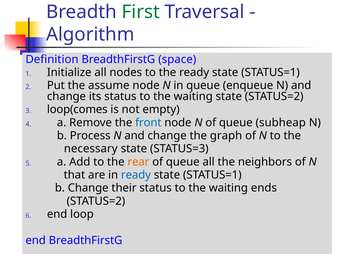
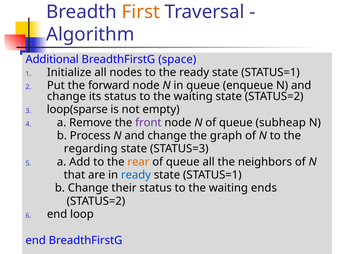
First colour: green -> orange (141, 12)
Definition: Definition -> Additional (52, 59)
assume: assume -> forward (109, 86)
loop(comes: loop(comes -> loop(sparse (77, 110)
front colour: blue -> purple (148, 123)
necessary: necessary -> regarding (91, 149)
